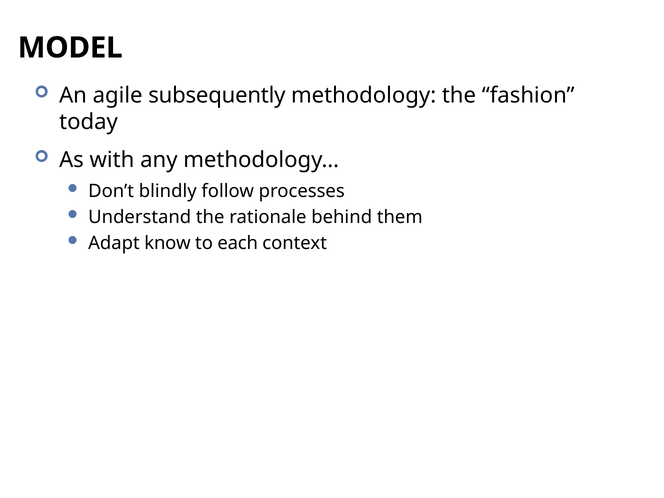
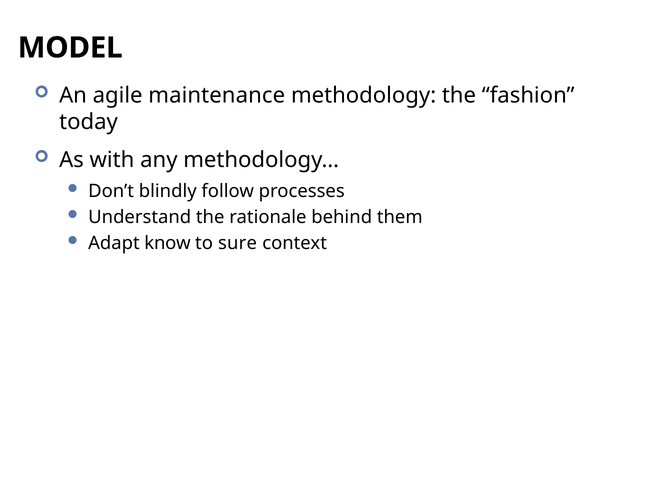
subsequently: subsequently -> maintenance (217, 96)
each: each -> sure (238, 243)
